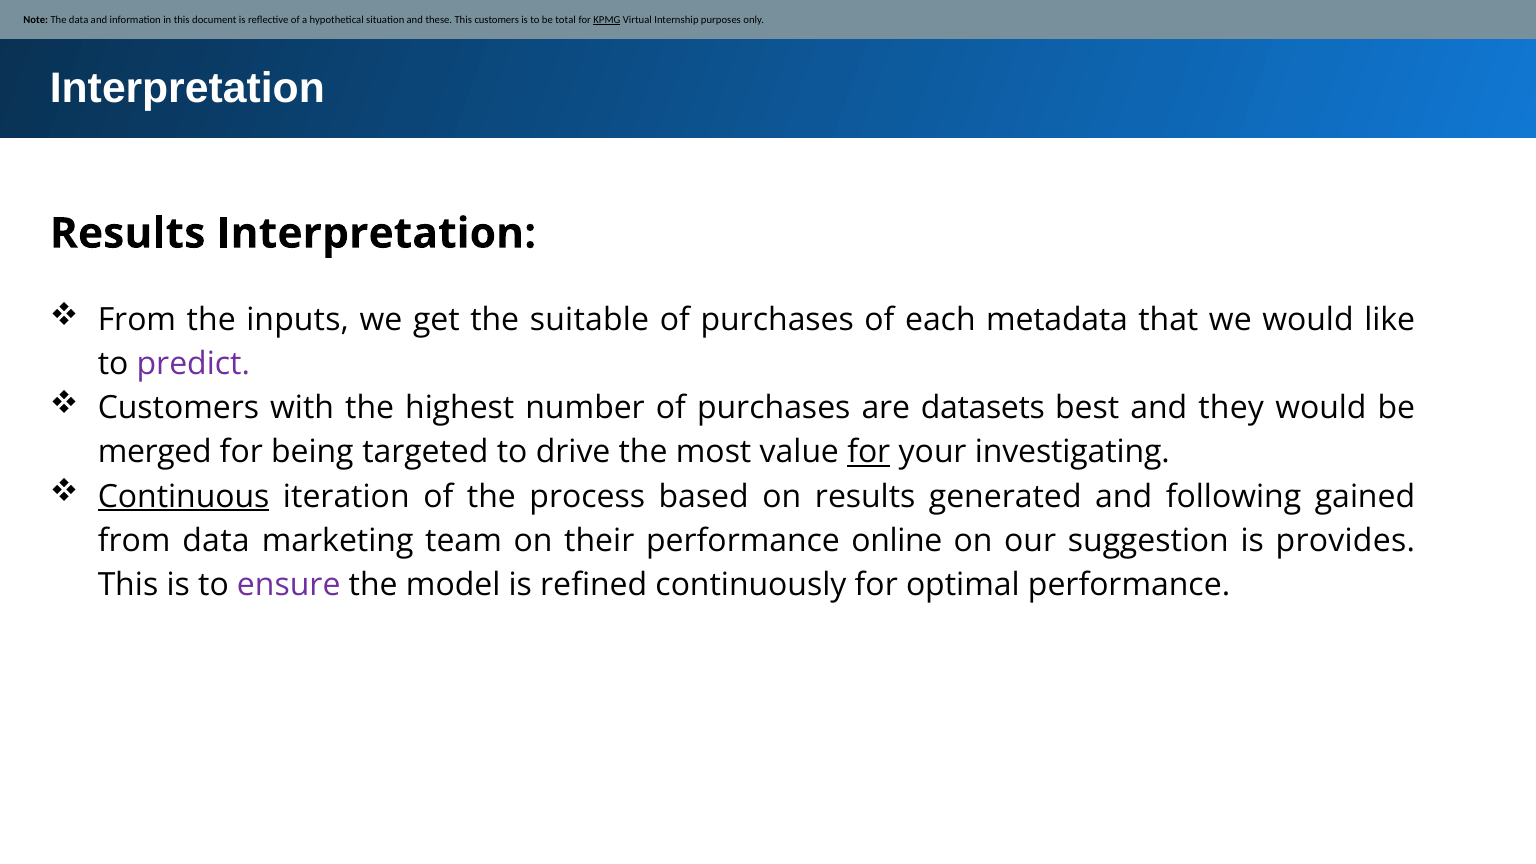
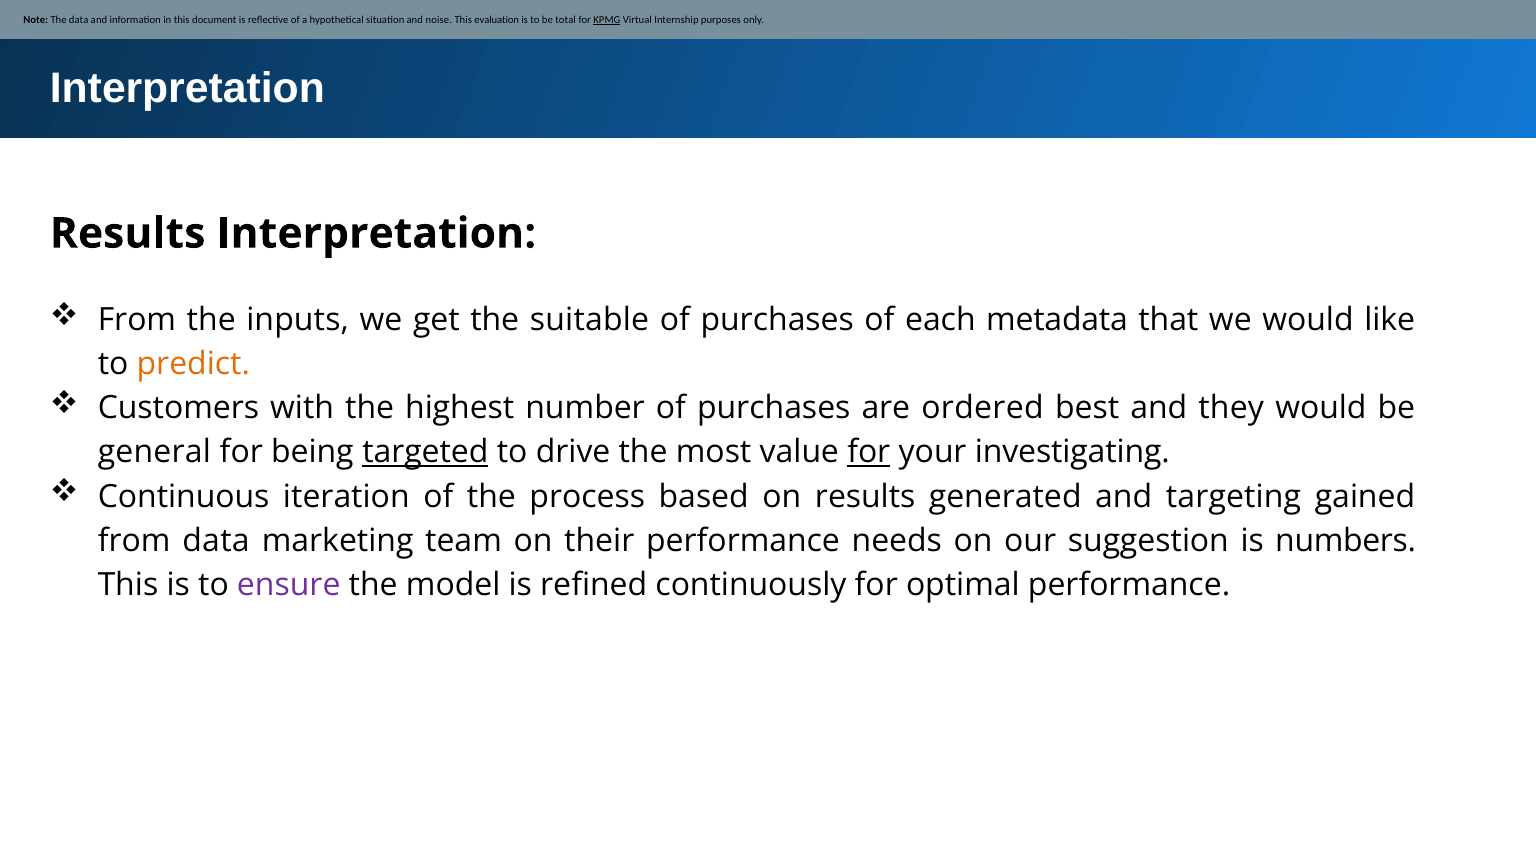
these: these -> noise (439, 20)
This customers: customers -> evaluation (497, 20)
predict colour: purple -> orange (193, 364)
datasets: datasets -> ordered (983, 408)
merged: merged -> general (154, 452)
targeted underline: none -> present (425, 452)
Continuous underline: present -> none (184, 497)
following: following -> targeting (1233, 497)
online: online -> needs (897, 541)
provides: provides -> numbers (1346, 541)
